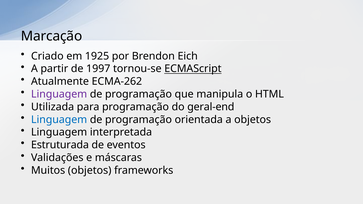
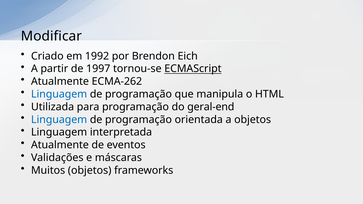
Marcação: Marcação -> Modificar (51, 36)
1925: 1925 -> 1992 (97, 56)
Linguagem colour: purple -> blue (59, 94)
Estruturada: Estruturada -> Atualmente (60, 145)
